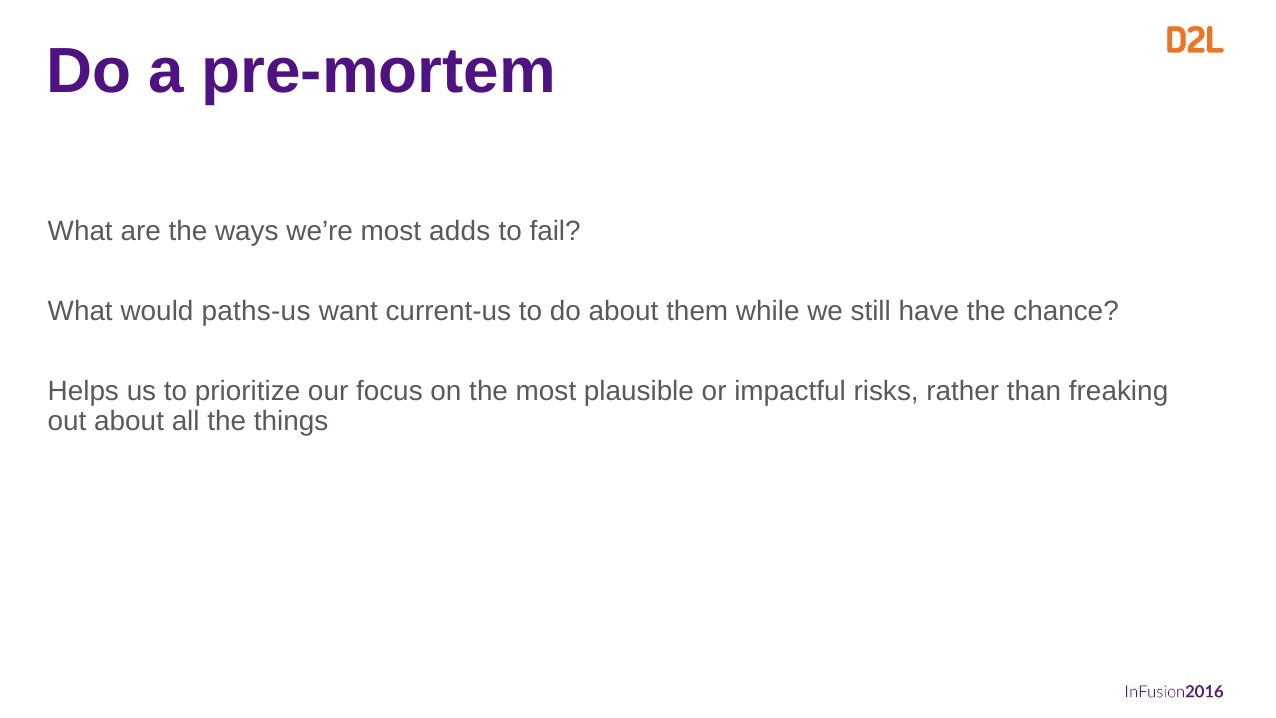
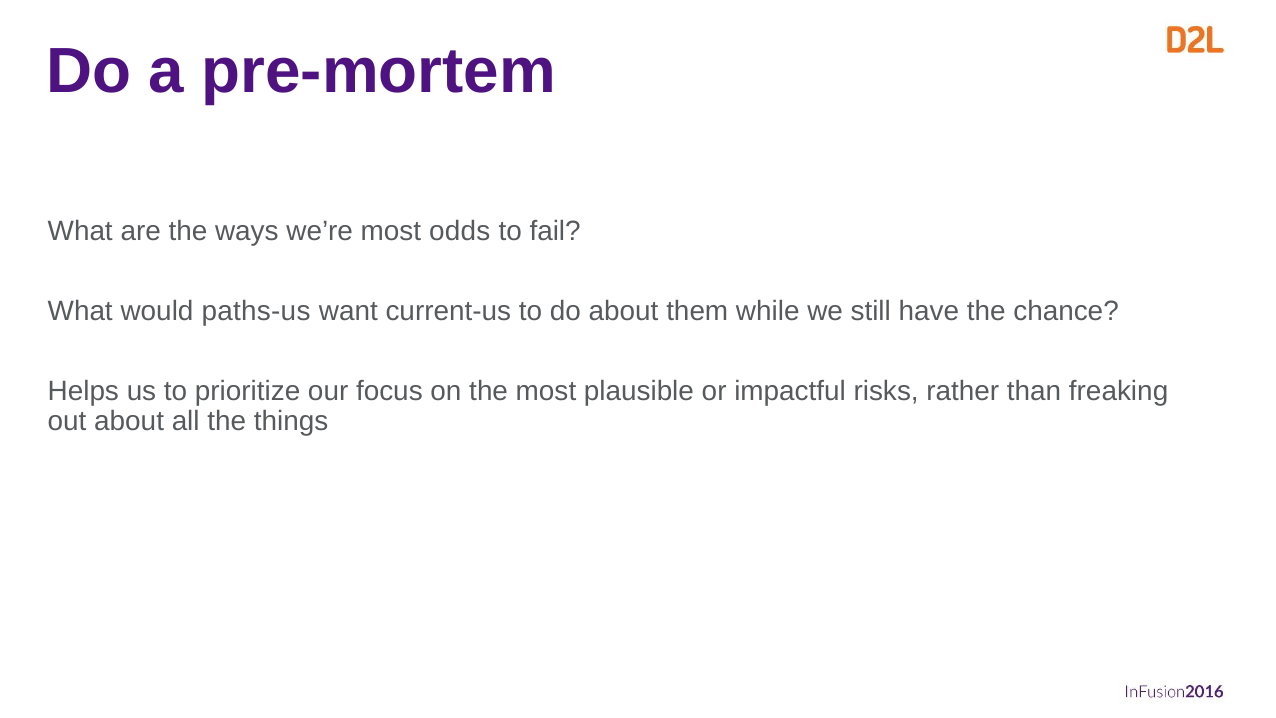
adds: adds -> odds (460, 231)
